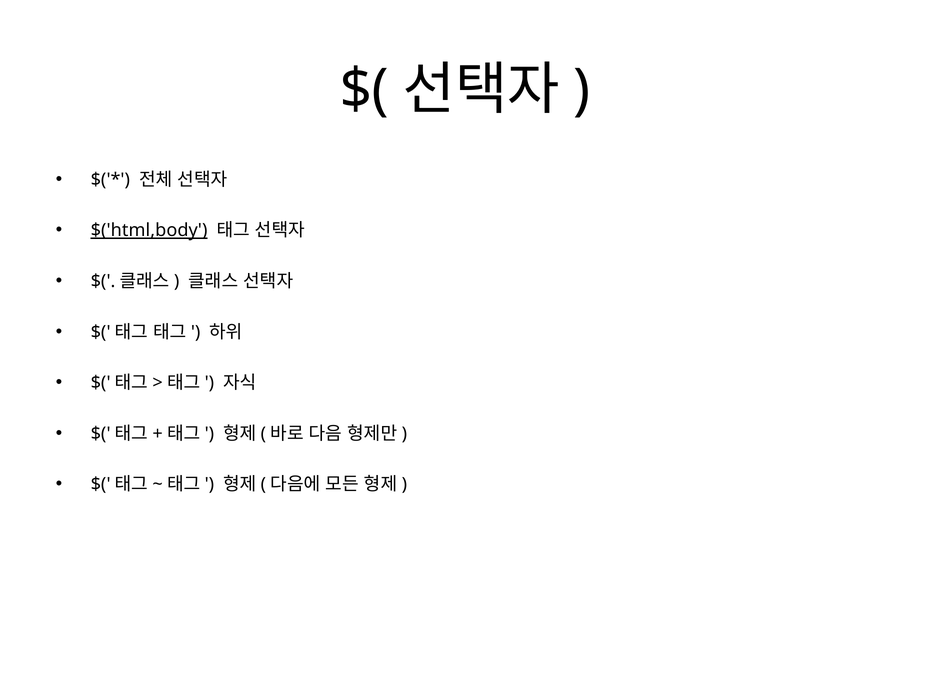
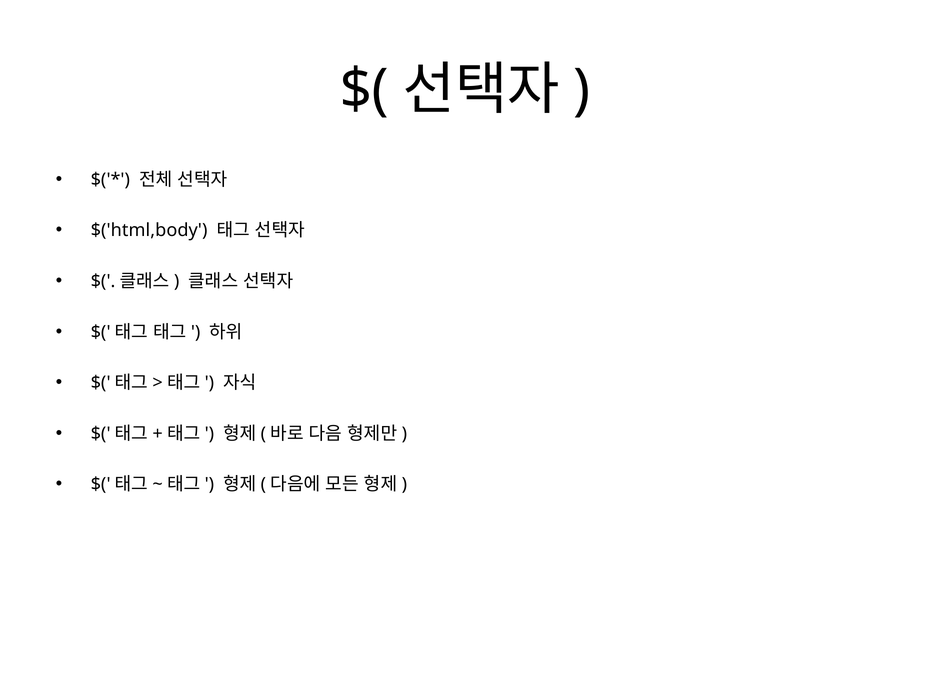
$('html,body underline: present -> none (149, 230)
